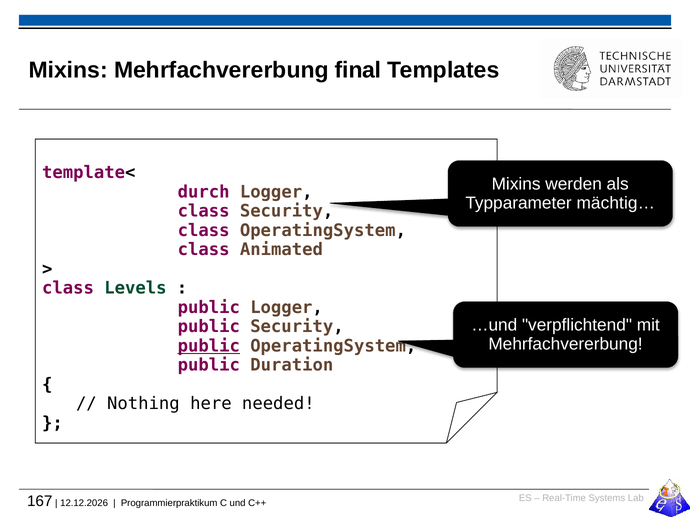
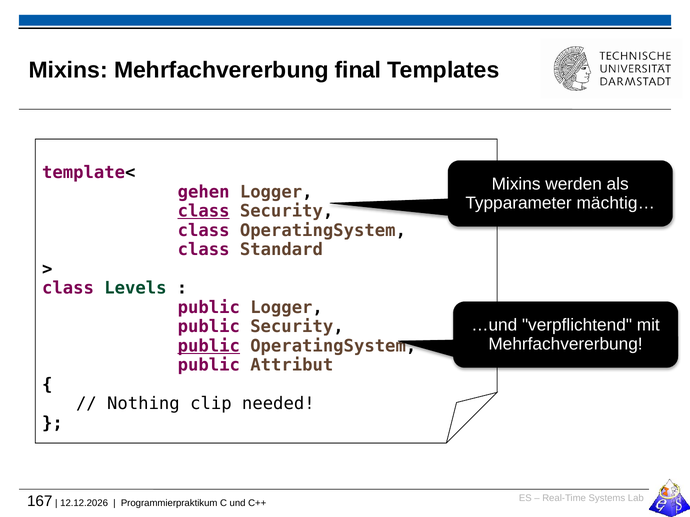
durch: durch -> gehen (204, 192)
class underline: none -> present (204, 211)
Animated: Animated -> Standard (281, 250)
Duration: Duration -> Attribut (292, 366)
here: here -> clip (211, 404)
